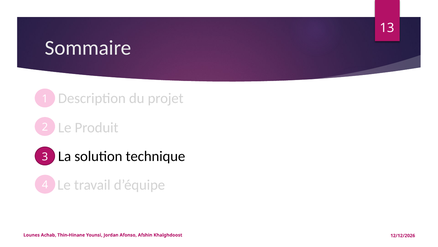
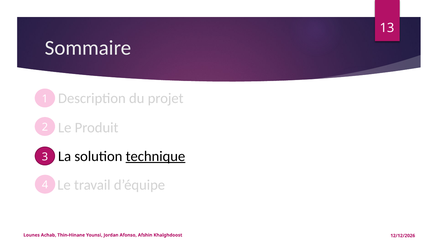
technique underline: none -> present (155, 156)
